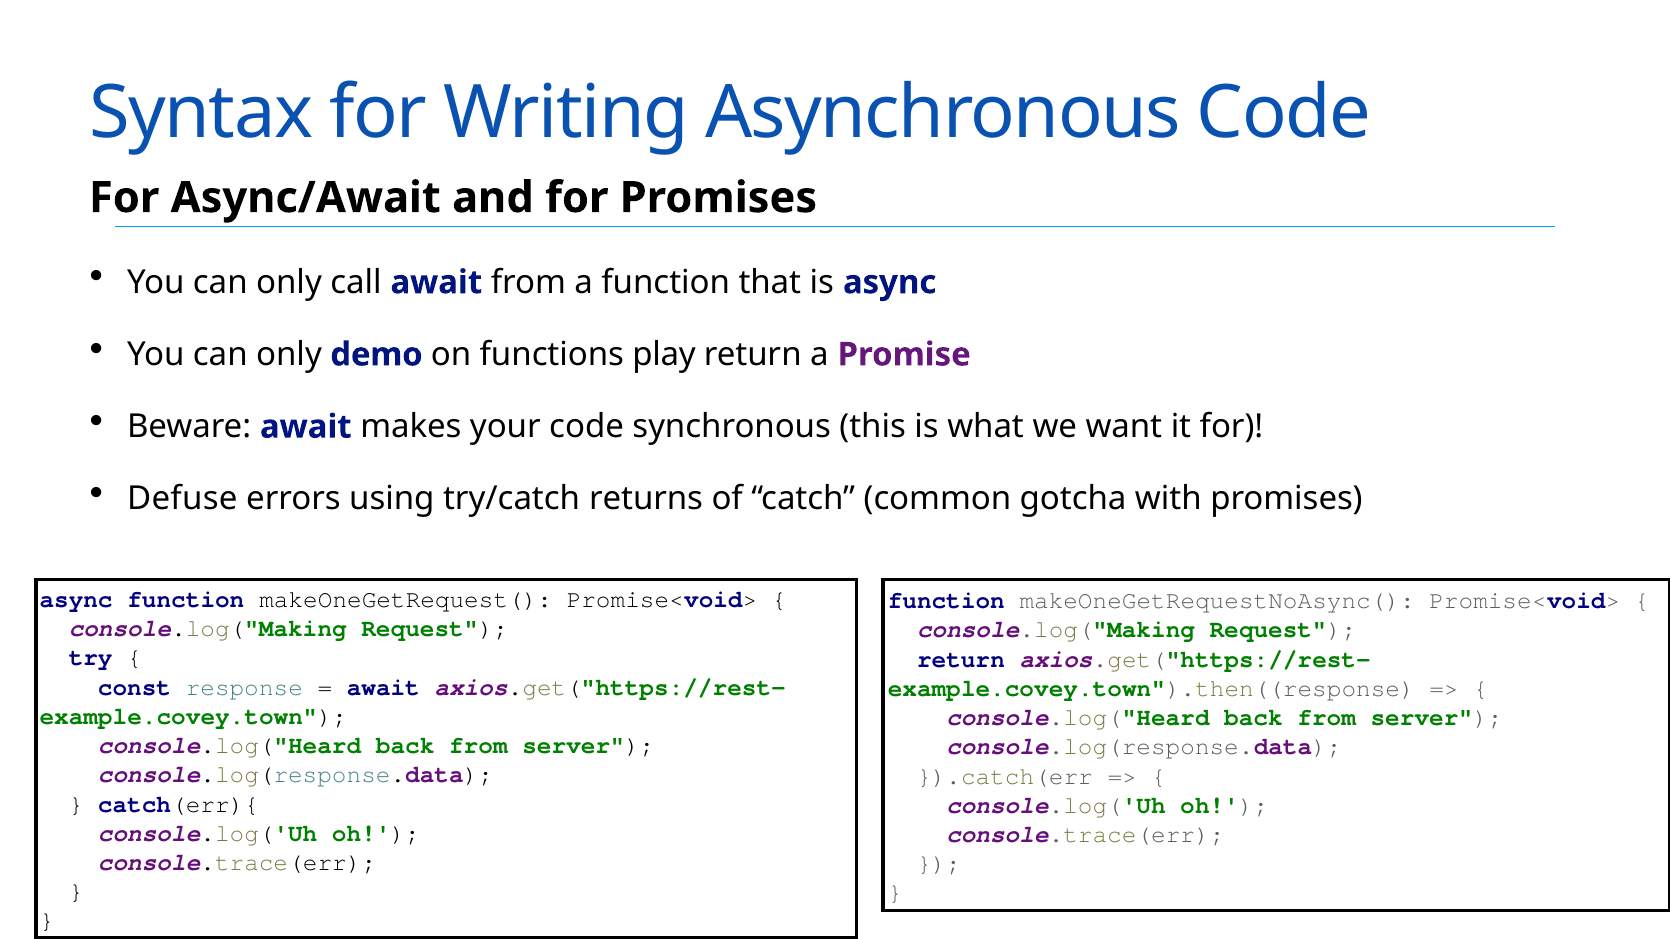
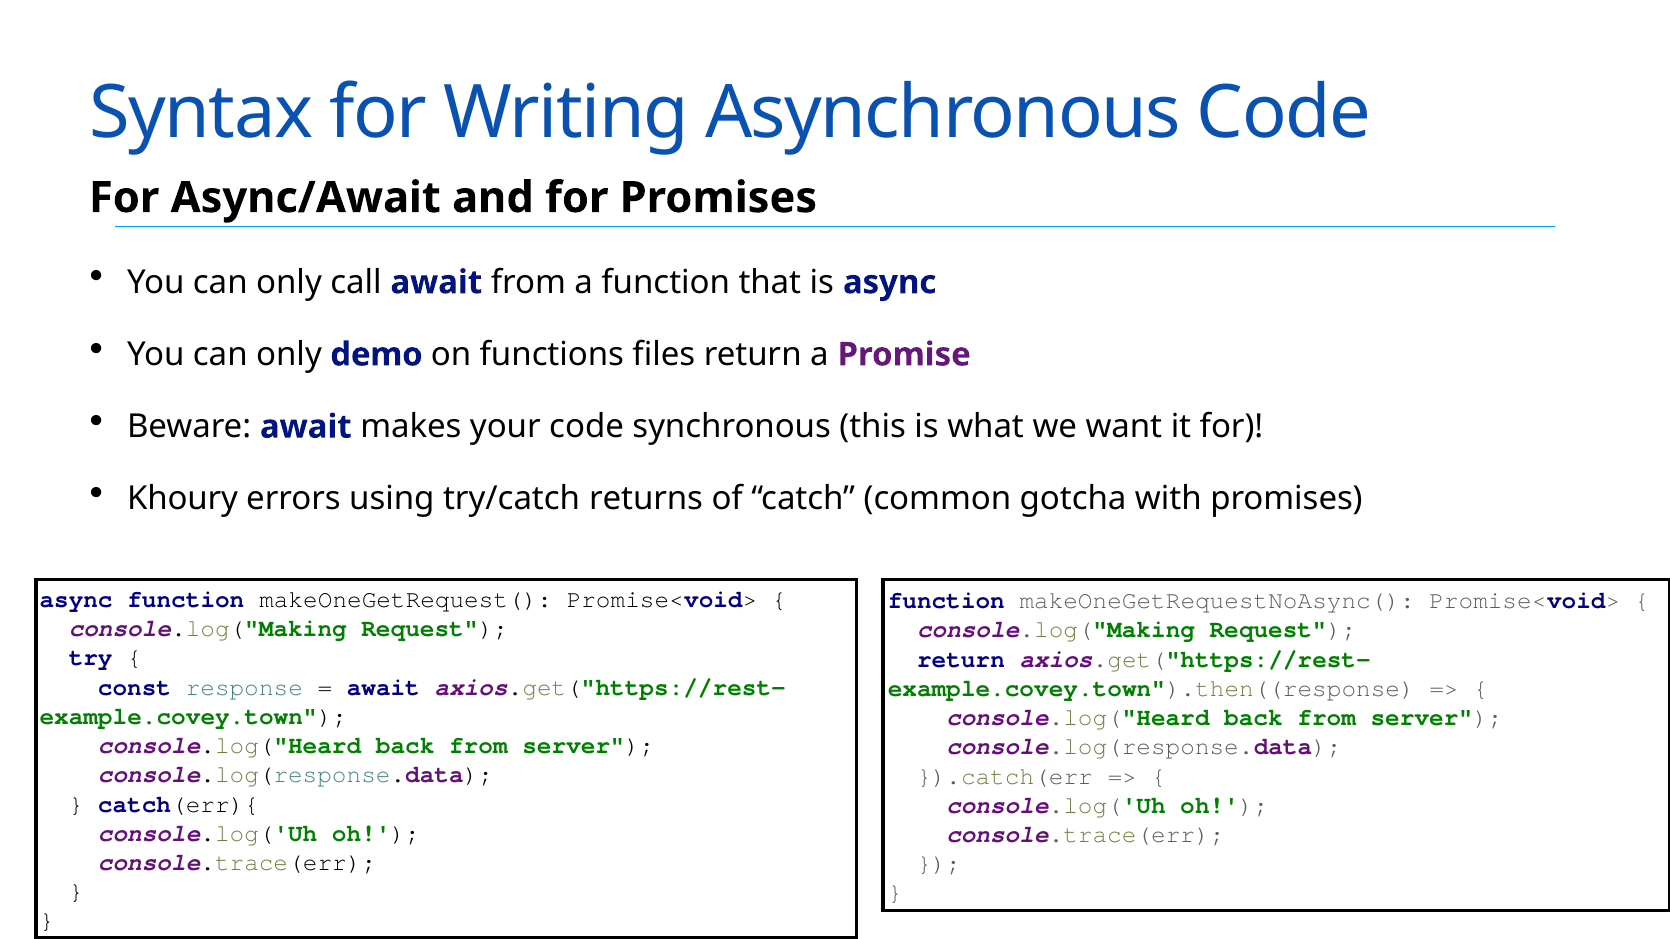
play: play -> files (664, 355)
Defuse: Defuse -> Khoury (183, 499)
